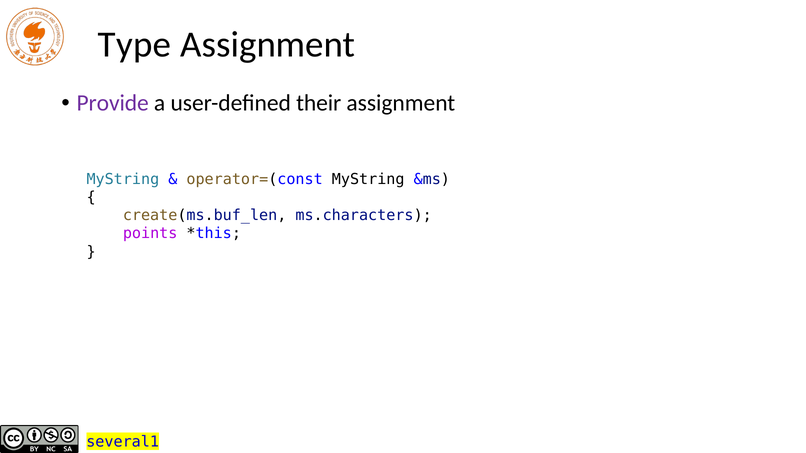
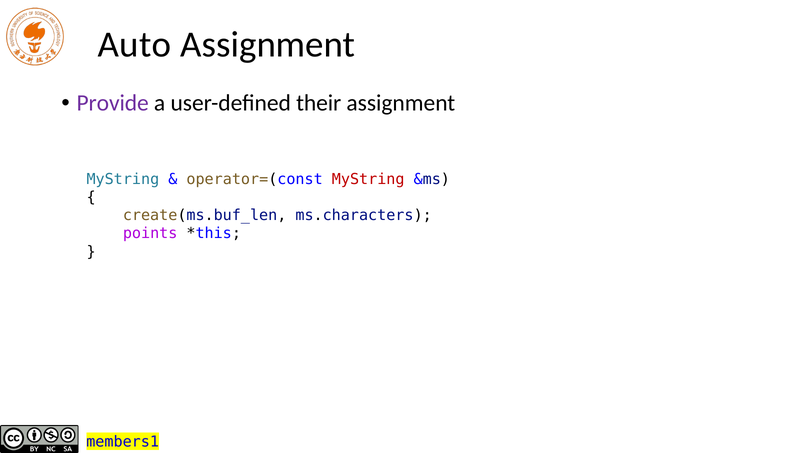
Type: Type -> Auto (134, 45)
MyString colour: black -> red (368, 179)
several1: several1 -> members1 (123, 442)
